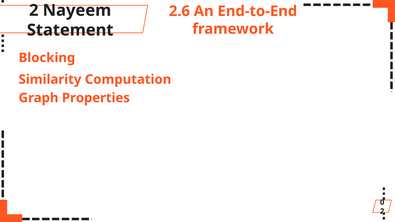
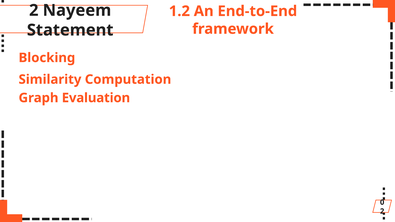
2.6: 2.6 -> 1.2 (179, 11)
Properties: Properties -> Evaluation (96, 98)
